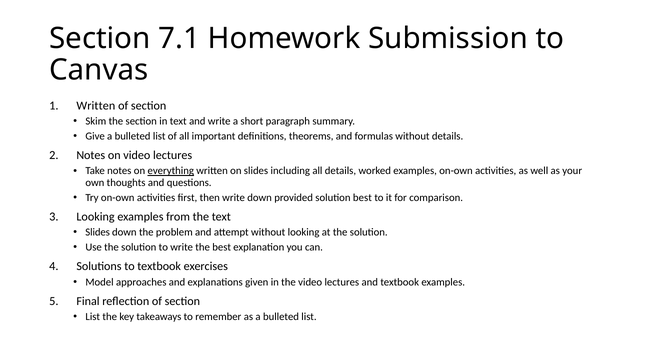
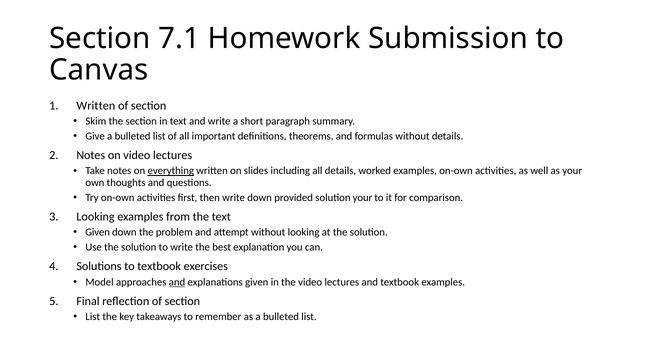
solution best: best -> your (363, 197)
Slides: Slides -> Given (98, 232)
and underline: none -> present (177, 282)
